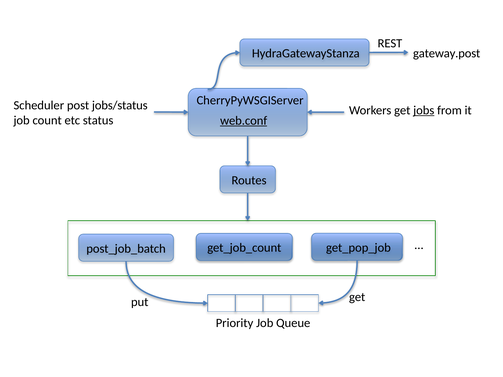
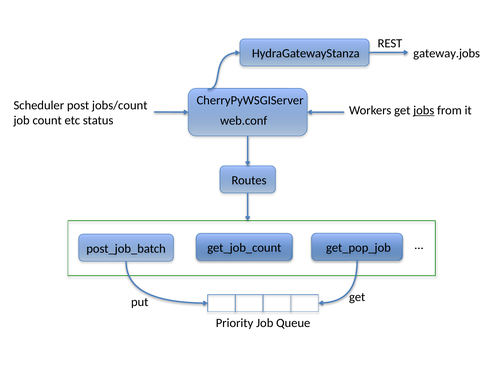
gateway.post: gateway.post -> gateway.jobs (447, 53)
jobs/status: jobs/status -> jobs/count (120, 105)
web.conf underline: present -> none (244, 121)
